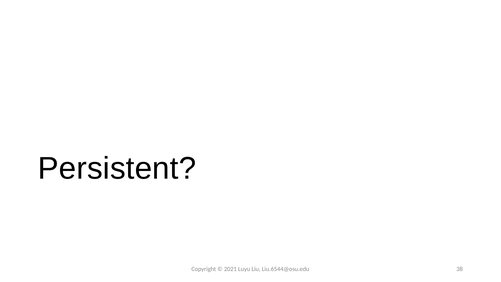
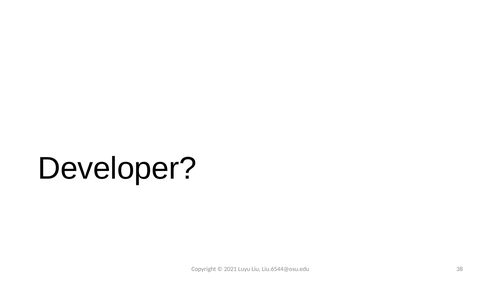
Persistent: Persistent -> Developer (117, 168)
